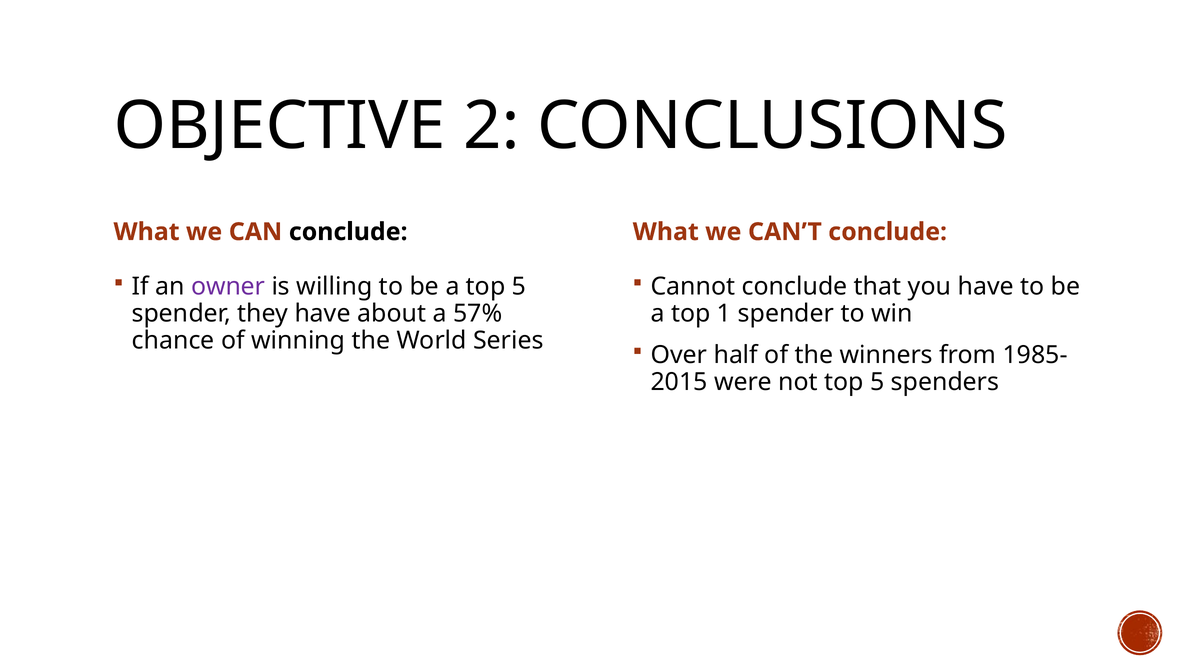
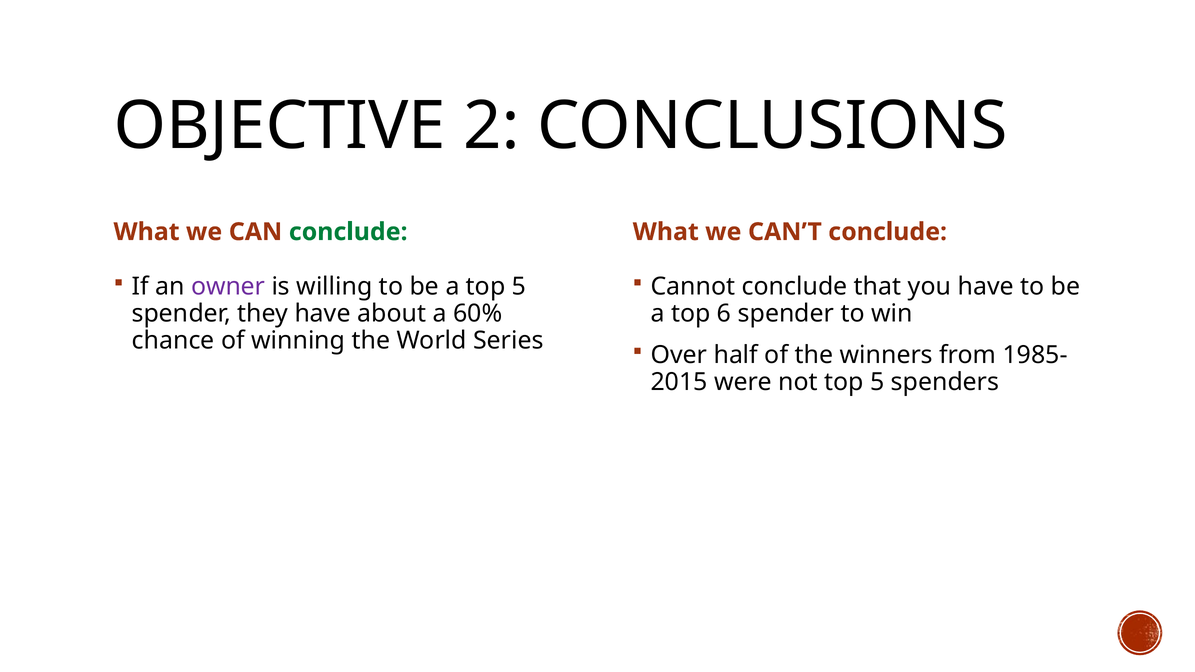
conclude colour: black -> green (348, 232)
57%: 57% -> 60% (478, 314)
1: 1 -> 6 (724, 314)
